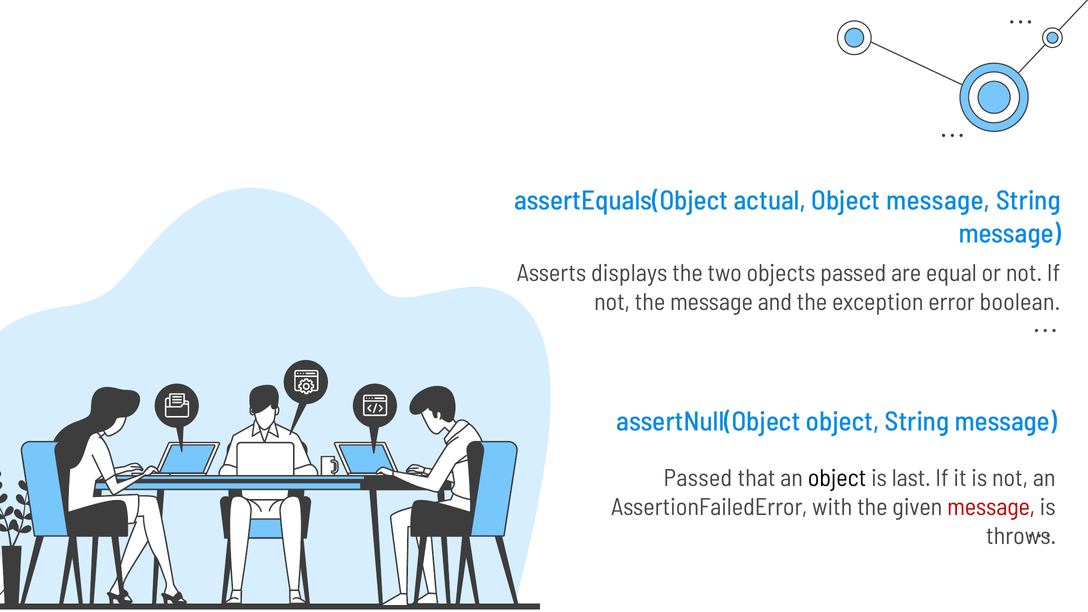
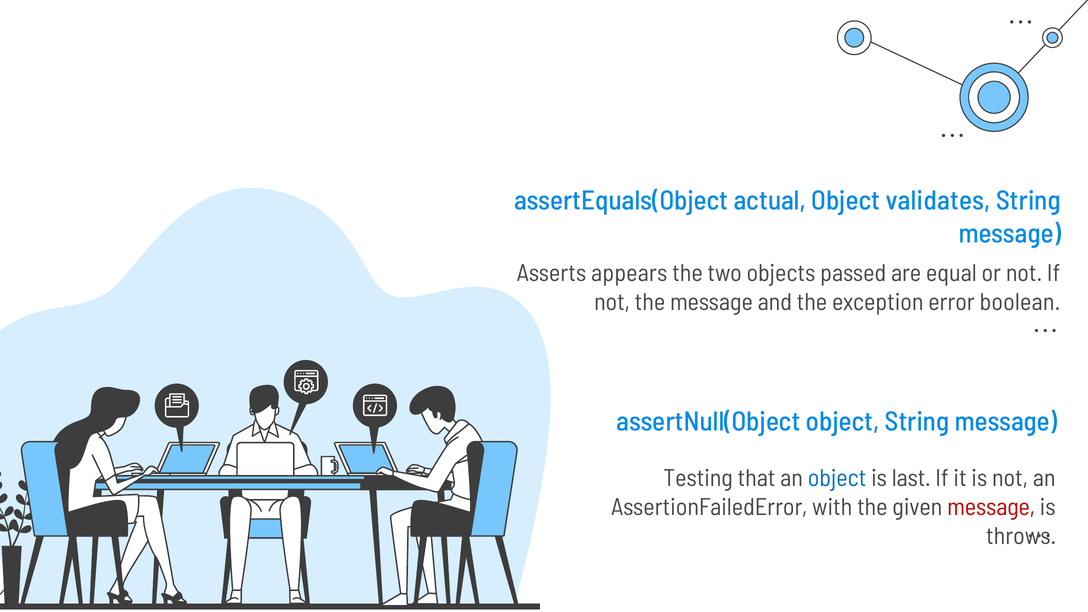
Object message: message -> validates (938, 201)
displays: displays -> appears (629, 273)
Passed: Passed -> Testing (698, 478)
object colour: black -> blue (837, 478)
